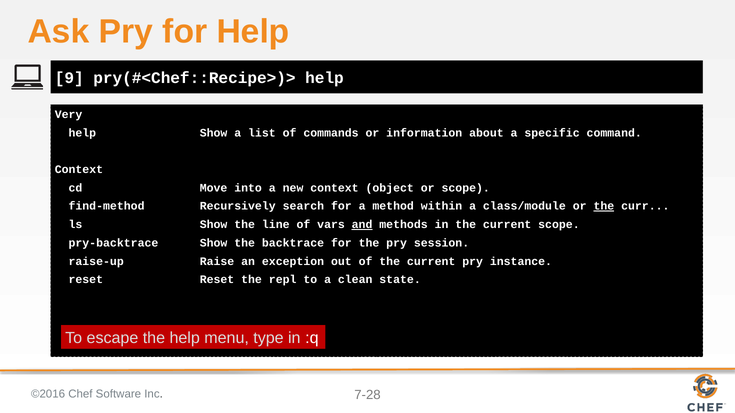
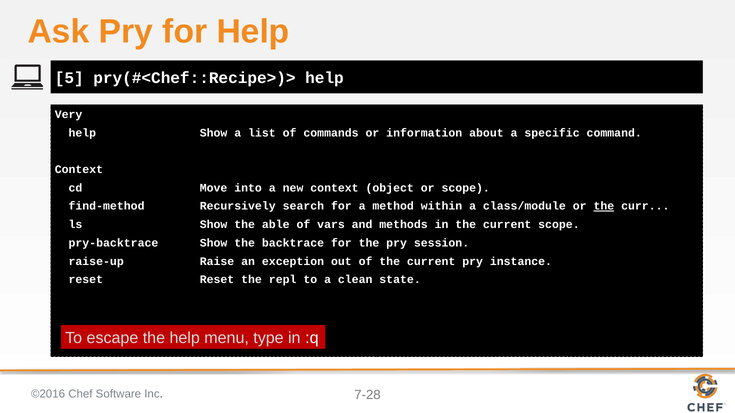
9: 9 -> 5 (69, 78)
line: line -> able (276, 225)
and underline: present -> none (362, 225)
